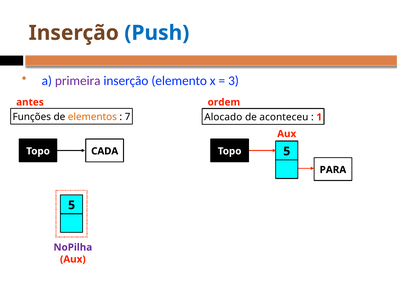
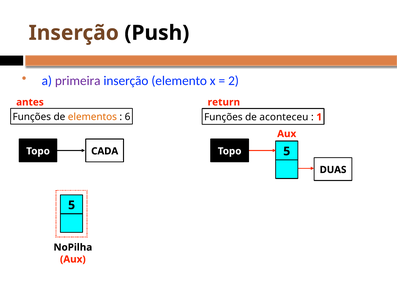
Push colour: blue -> black (157, 33)
3: 3 -> 2 (233, 81)
ordem: ordem -> return (224, 102)
7: 7 -> 6 (128, 117)
Alocado: Alocado -> Funções (223, 117)
PARA: PARA -> DUAS (333, 170)
NoPilha colour: purple -> black (73, 247)
